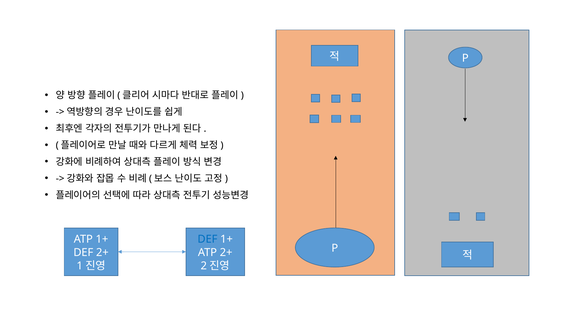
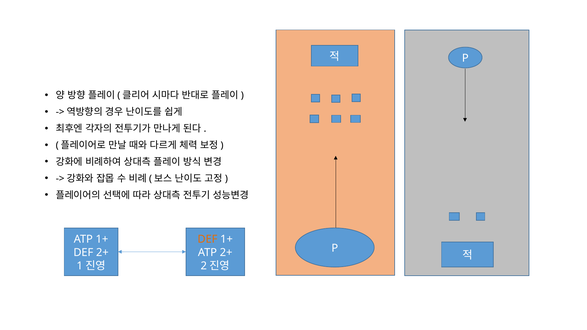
DEF colour: blue -> orange (207, 239)
